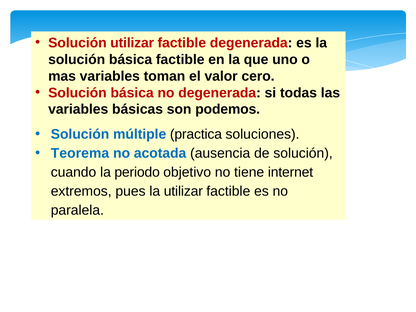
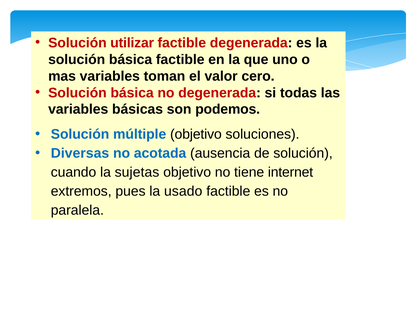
múltiple practica: practica -> objetivo (196, 134)
Teorema: Teorema -> Diversas (80, 153)
periodo: periodo -> sujetas (137, 172)
la utilizar: utilizar -> usado (183, 191)
